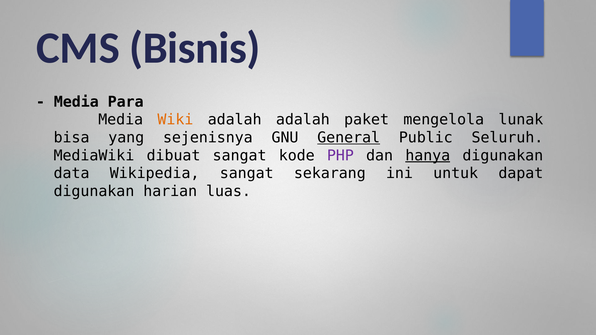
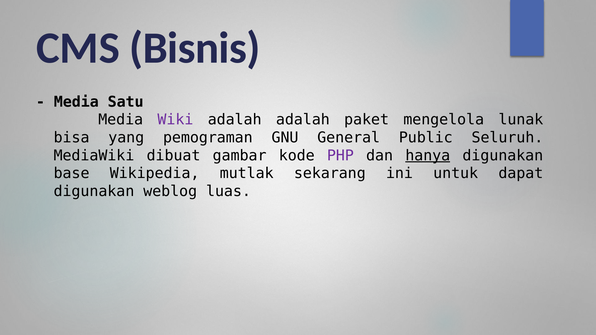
Para: Para -> Satu (126, 102)
Wiki colour: orange -> purple (175, 120)
sejenisnya: sejenisnya -> pemograman (208, 138)
General underline: present -> none (349, 138)
dibuat sangat: sangat -> gambar (240, 156)
data: data -> base (72, 173)
Wikipedia sangat: sangat -> mutlak (247, 173)
harian: harian -> weblog (170, 191)
